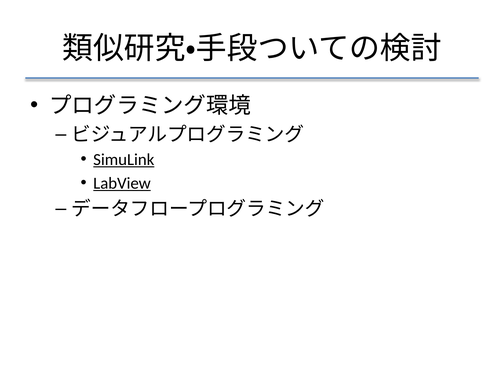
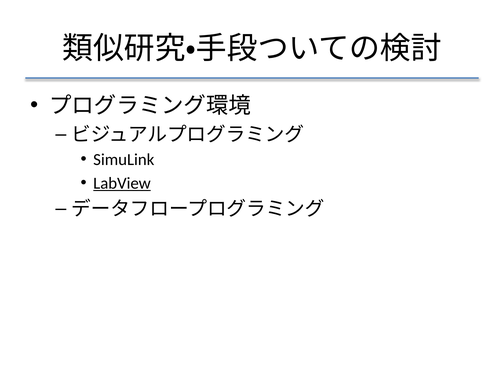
SimuLink underline: present -> none (124, 160)
